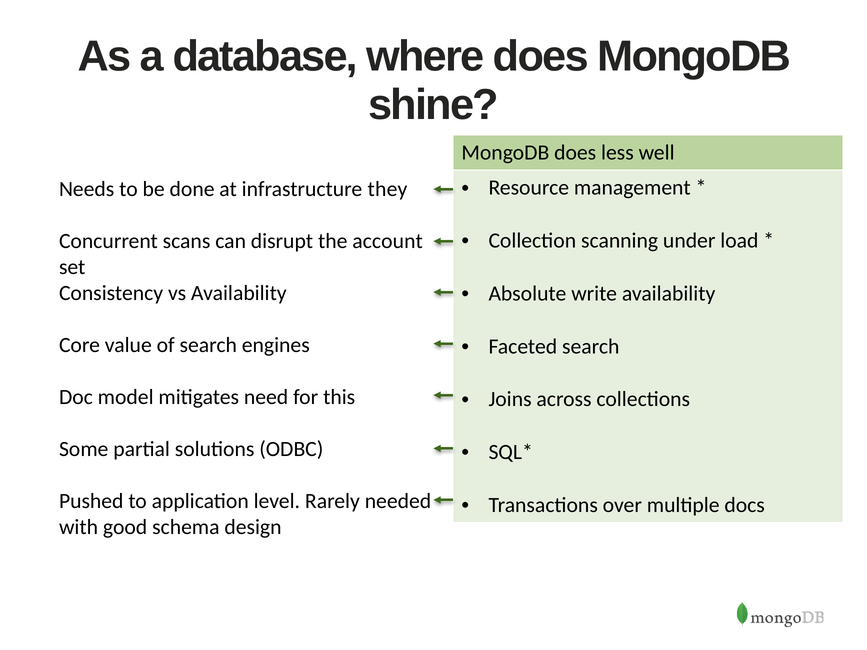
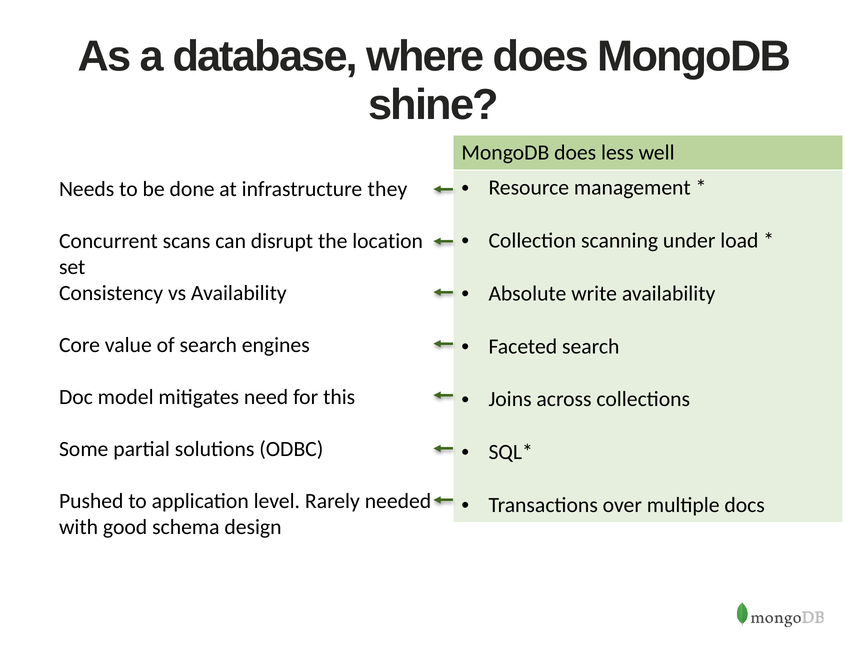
account: account -> location (388, 241)
